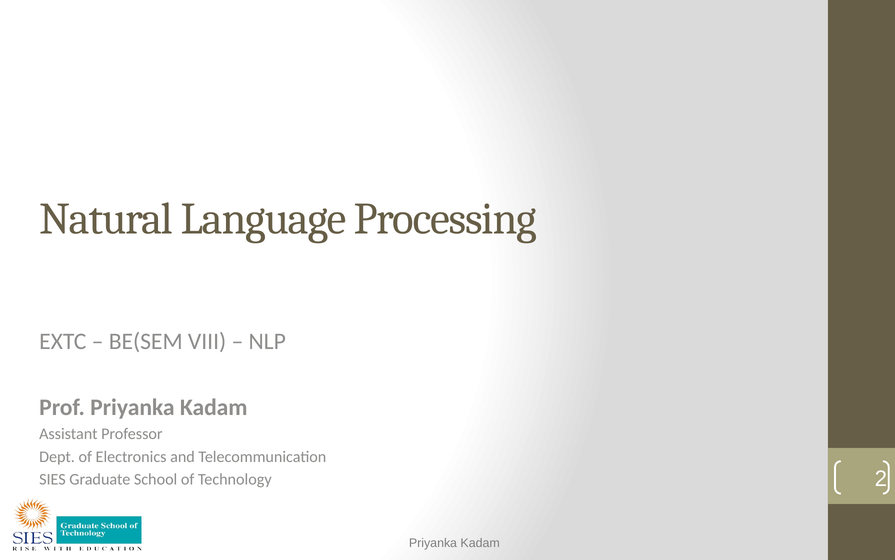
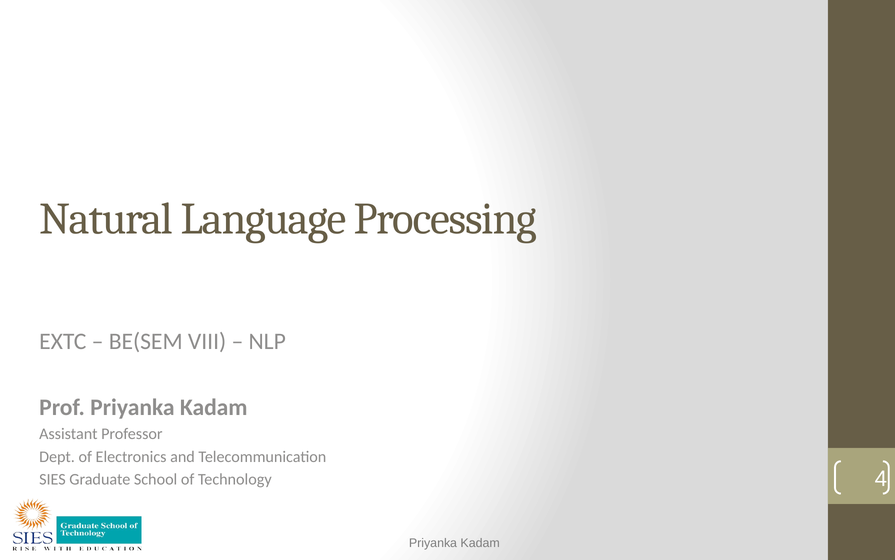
2: 2 -> 4 (881, 478)
